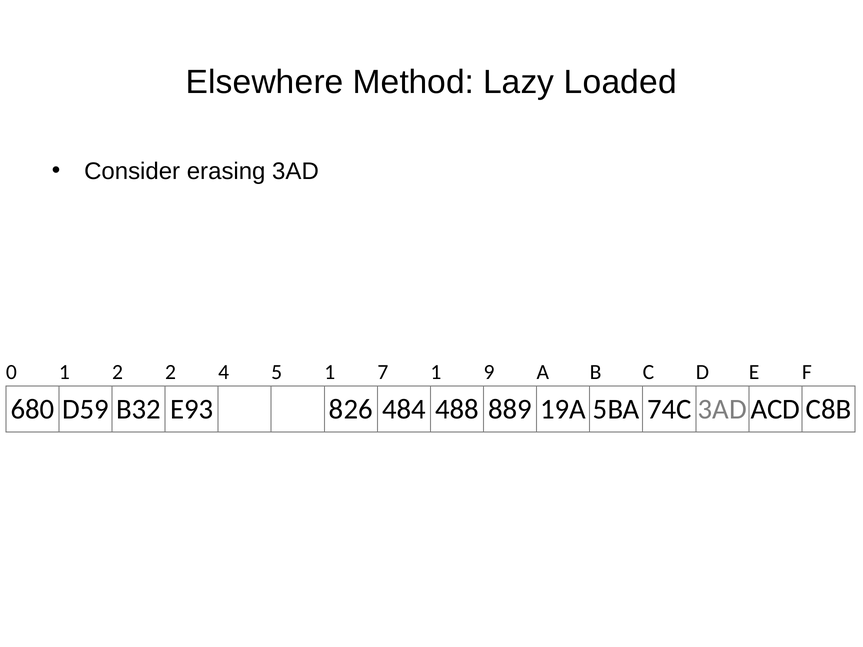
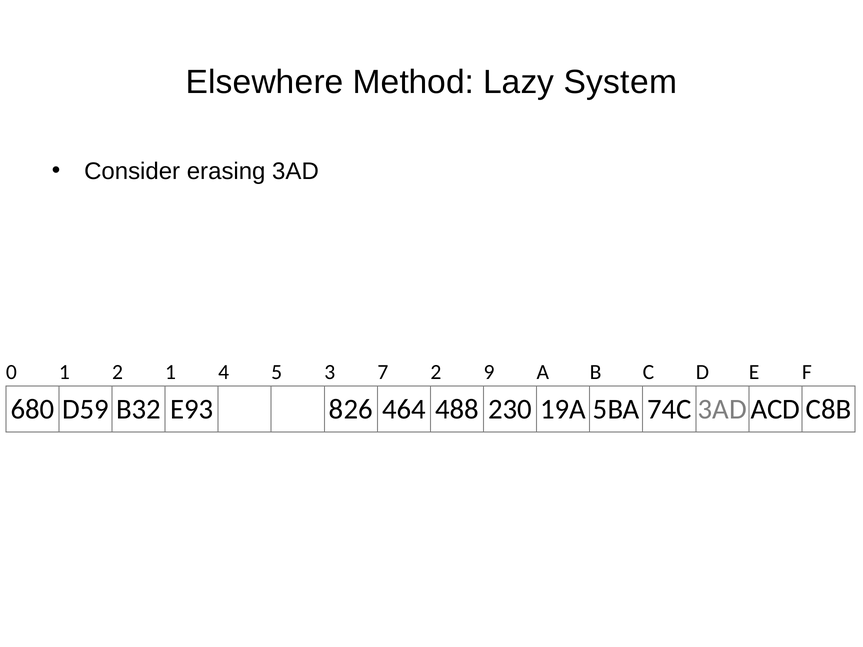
Loaded: Loaded -> System (620, 82)
2 2: 2 -> 1 (171, 372)
5 1: 1 -> 3 (330, 372)
7 1: 1 -> 2 (436, 372)
484: 484 -> 464 (404, 409)
889: 889 -> 230 (510, 409)
